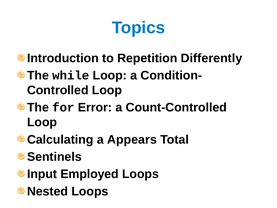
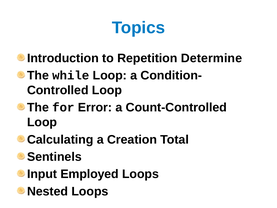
Differently: Differently -> Determine (211, 58)
Appears: Appears -> Creation (132, 139)
